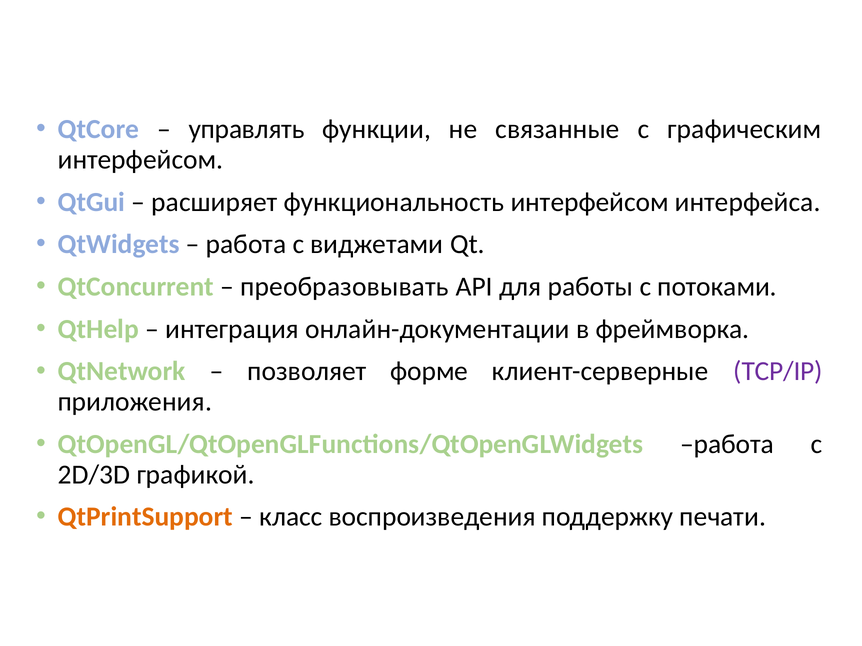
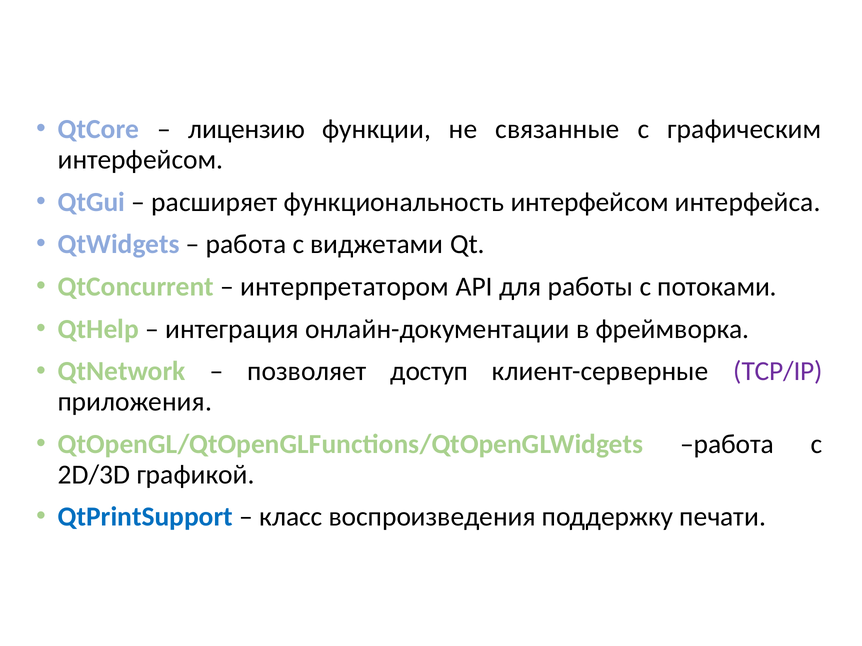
управлять: управлять -> лицензию (247, 129)
преобразовывать: преобразовывать -> интерпретатором (345, 287)
форме: форме -> доступ (429, 372)
QtPrintSupport colour: orange -> blue (145, 517)
